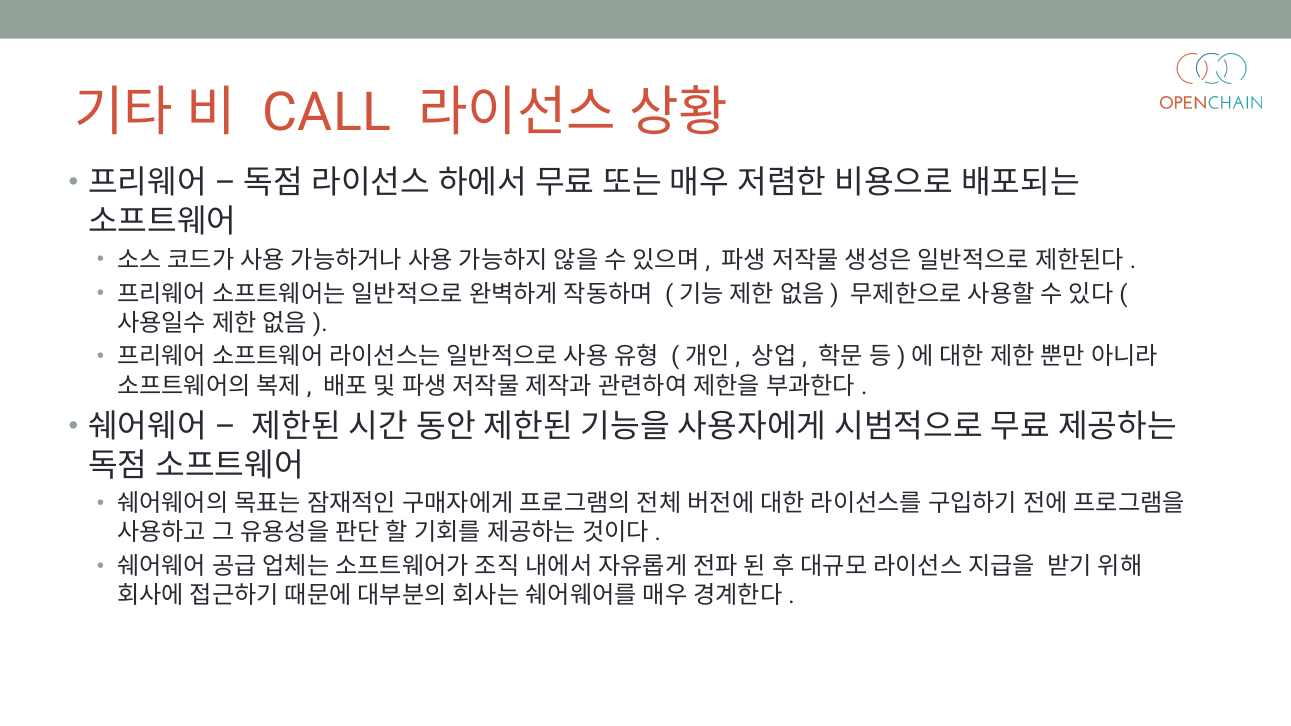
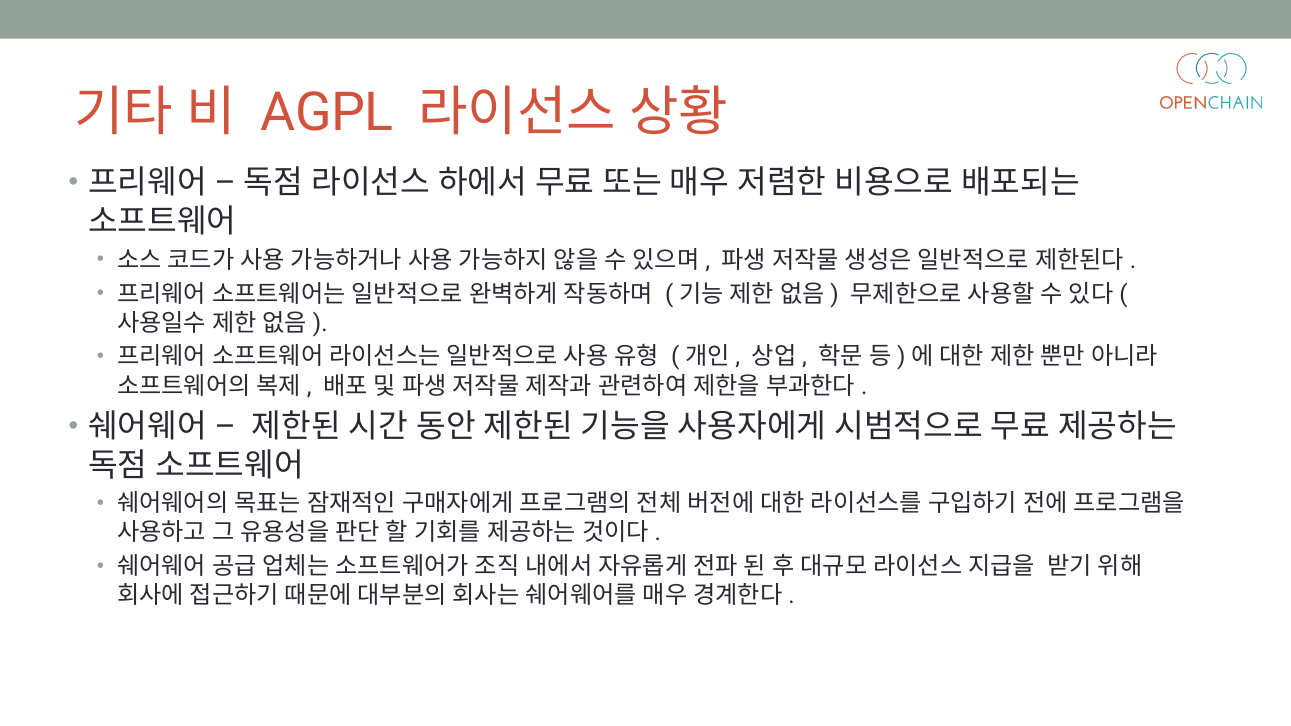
CALL: CALL -> AGPL (327, 113)
